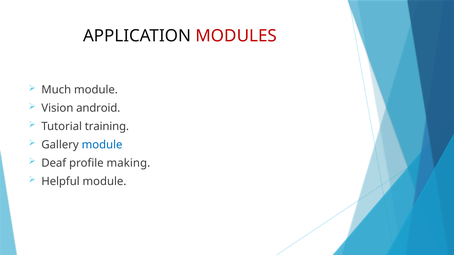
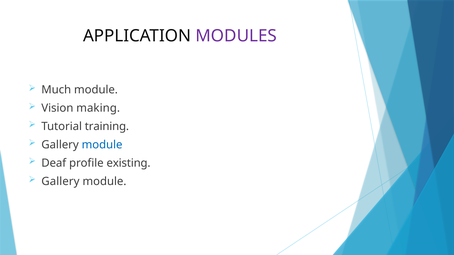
MODULES colour: red -> purple (236, 36)
android: android -> making (98, 108)
making: making -> existing (129, 163)
Helpful: Helpful -> Gallery (60, 182)
